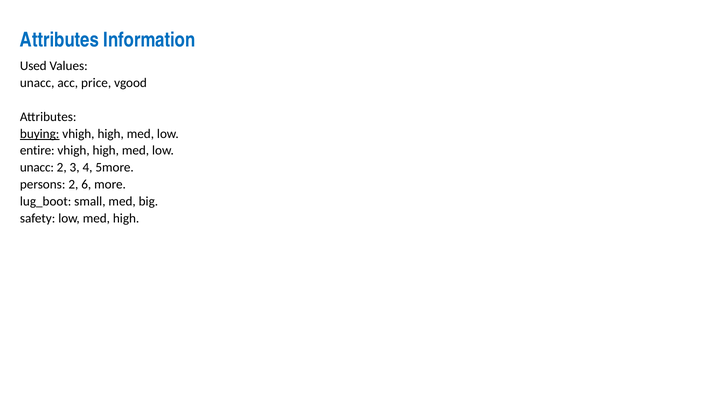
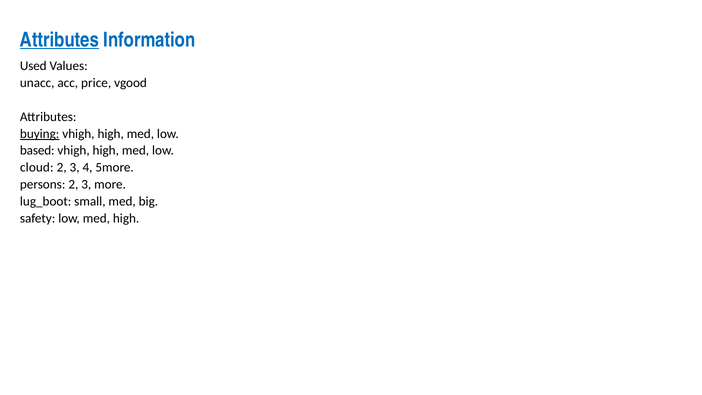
Attributes underline: none -> present (59, 40)
entire: entire -> based (37, 151)
unacc: unacc -> cloud (37, 167)
persons 2 6: 6 -> 3 (86, 184)
